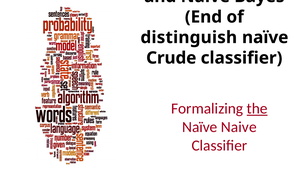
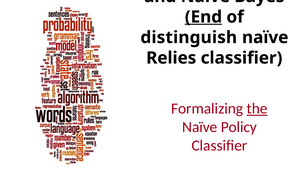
End underline: none -> present (203, 17)
Crude: Crude -> Relies (171, 58)
Naive: Naive -> Policy (239, 127)
